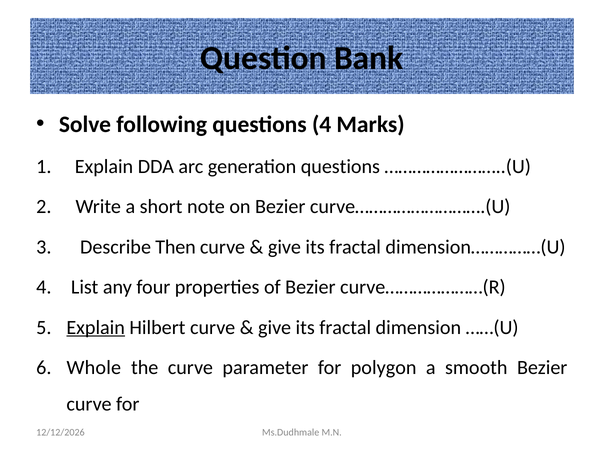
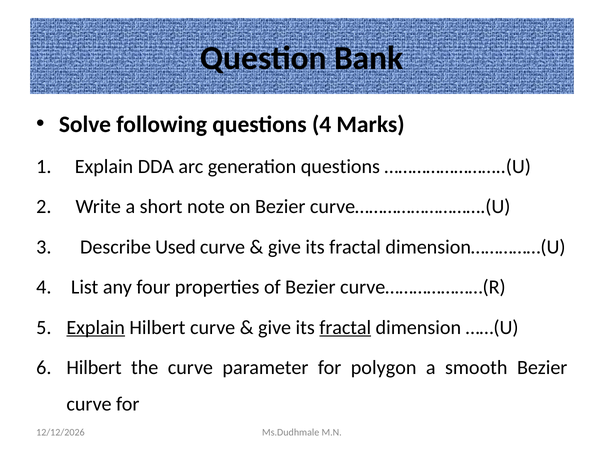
Then: Then -> Used (176, 247)
fractal underline: none -> present (345, 327)
Whole: Whole -> Hilbert (94, 368)
